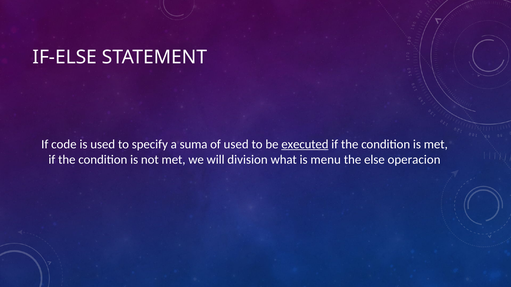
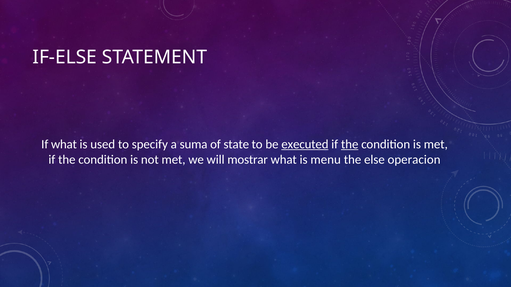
If code: code -> what (64, 144)
of used: used -> state (236, 144)
the underline: none -> present (350, 144)
division: division -> mostrar (248, 160)
